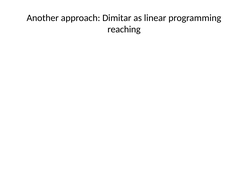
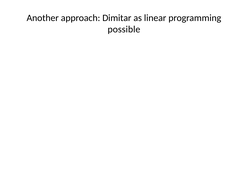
reaching: reaching -> possible (124, 29)
